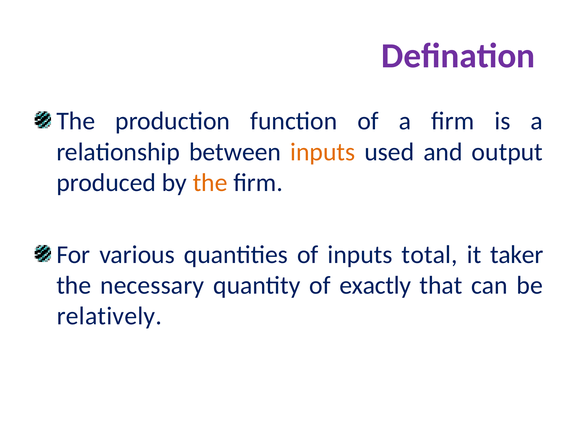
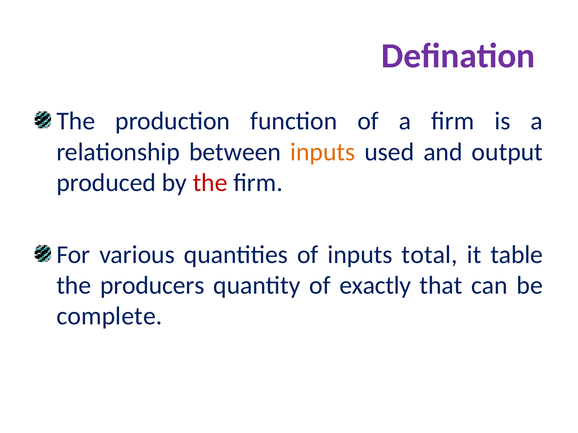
the colour: orange -> red (210, 183)
taker: taker -> table (517, 255)
necessary: necessary -> producers (152, 286)
relatively: relatively -> complete (109, 317)
